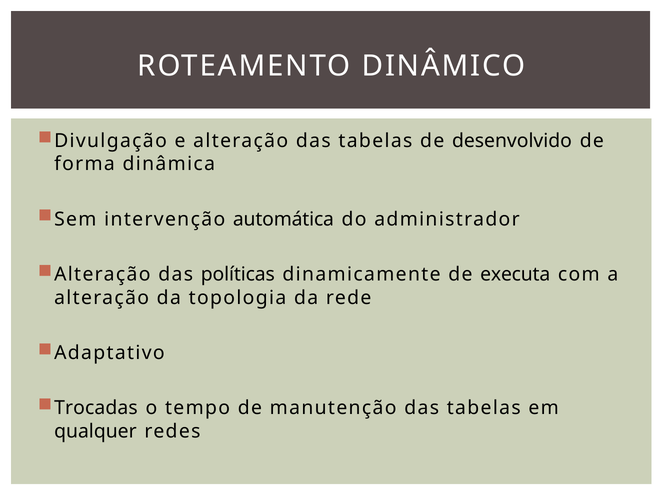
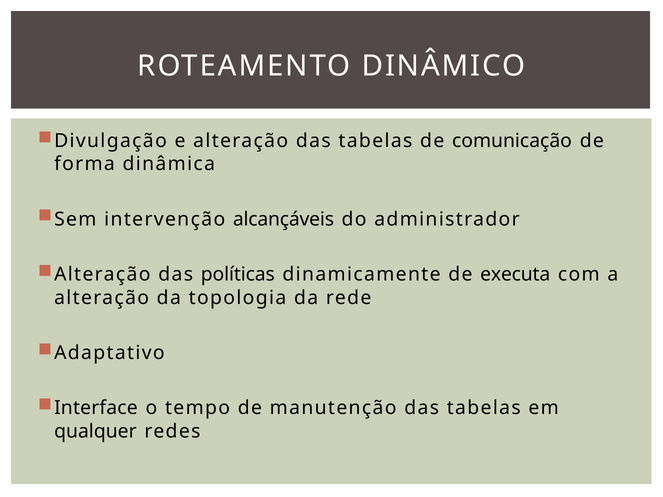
desenvolvido: desenvolvido -> comunicação (512, 141)
automática: automática -> alcançáveis (283, 219)
Trocadas: Trocadas -> Interface (96, 408)
